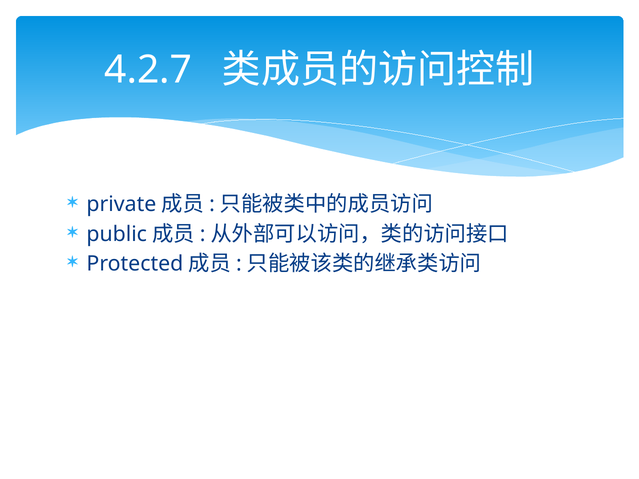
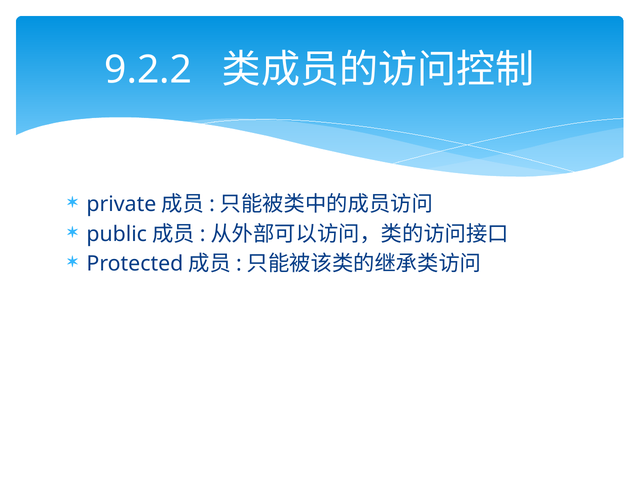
4.2.7: 4.2.7 -> 9.2.2 (148, 70)
